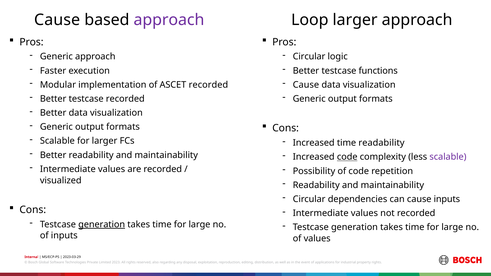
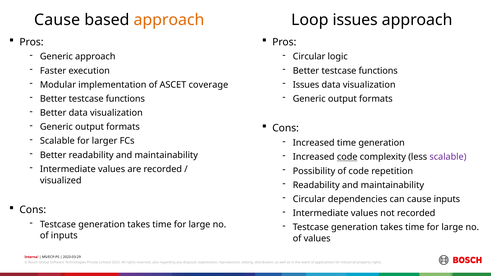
approach colour: purple -> orange (169, 20)
Loop larger: larger -> issues (355, 20)
ASCET recorded: recorded -> coverage (208, 85)
Cause: Cause -> Issues (306, 85)
recorded: recorded -> functions (125, 99)
time readability: readability -> generation (382, 143)
generation underline: present -> none (102, 225)
